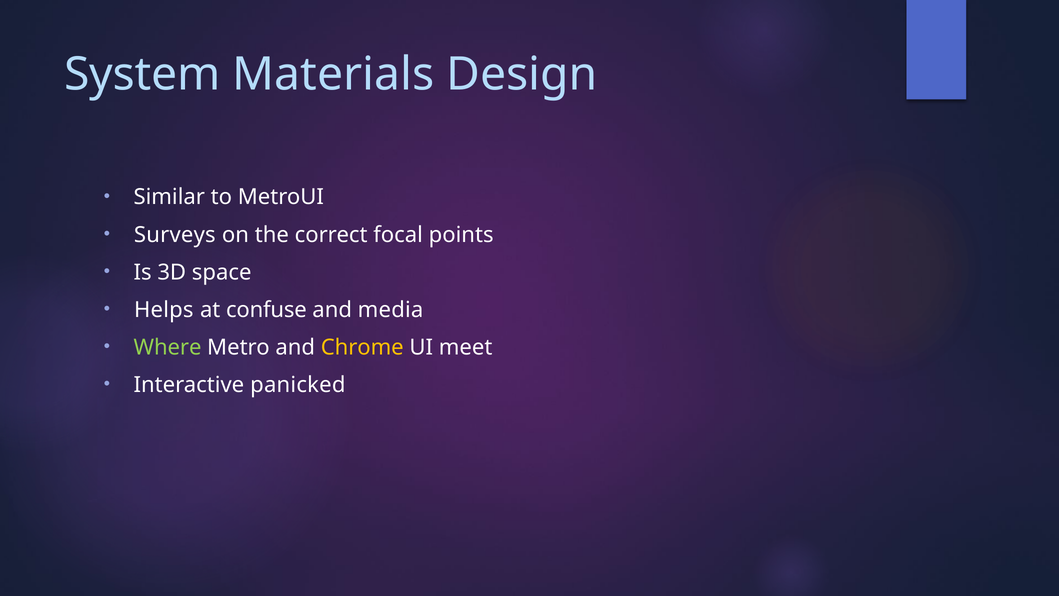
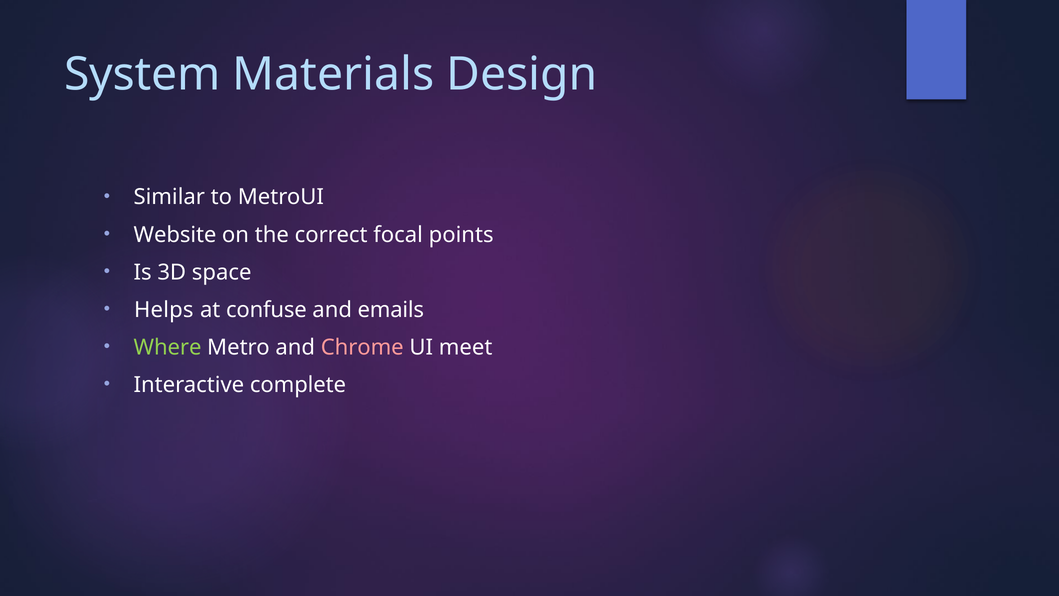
Surveys: Surveys -> Website (175, 235)
media: media -> emails (391, 310)
Chrome colour: yellow -> pink (362, 347)
panicked: panicked -> complete (298, 385)
